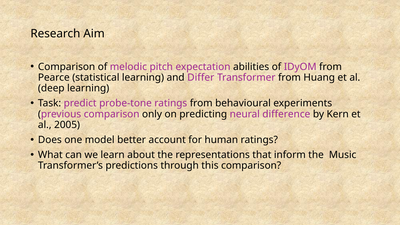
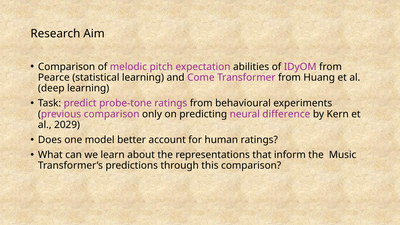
Differ: Differ -> Come (201, 78)
2005: 2005 -> 2029 (67, 125)
